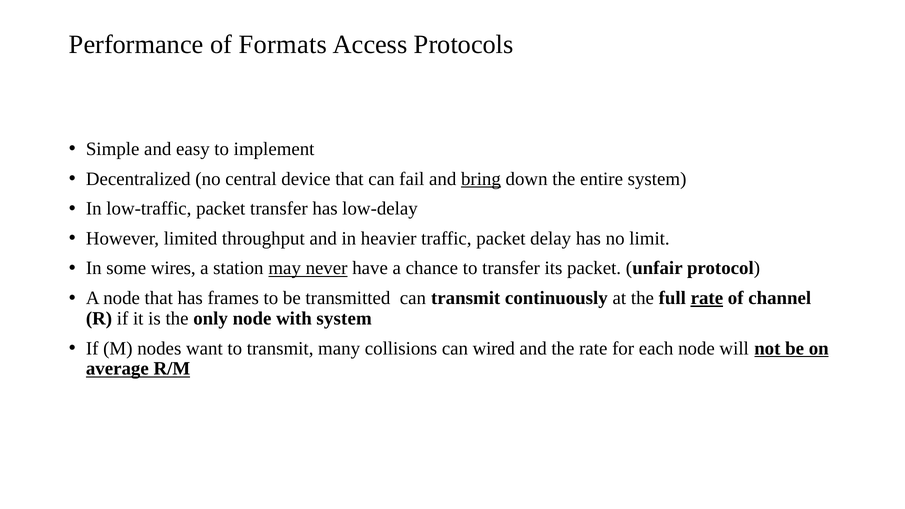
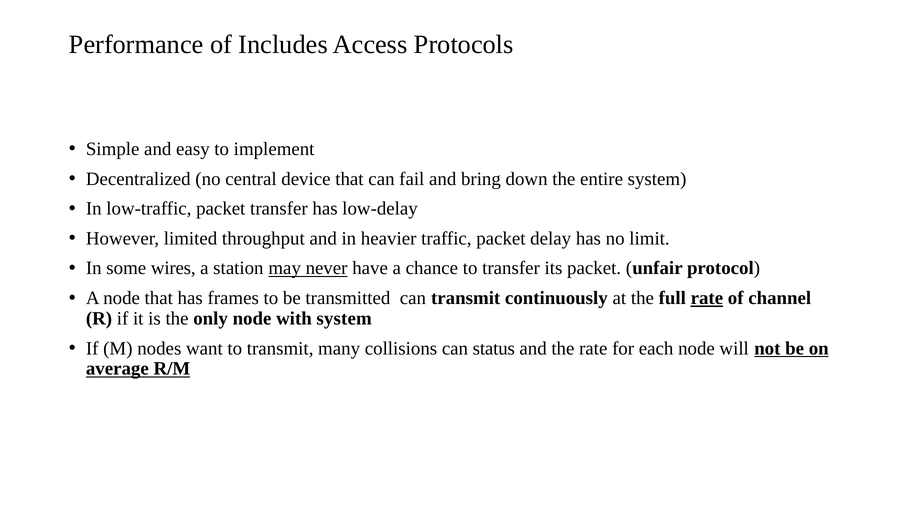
Formats: Formats -> Includes (283, 45)
bring underline: present -> none (481, 179)
wired: wired -> status (494, 348)
